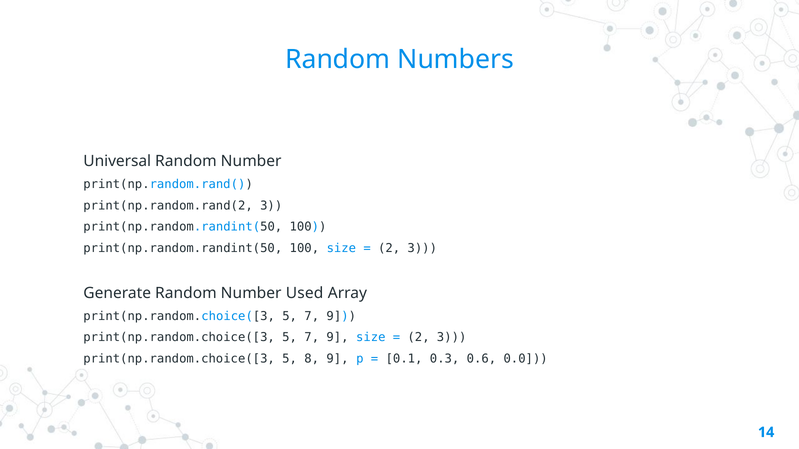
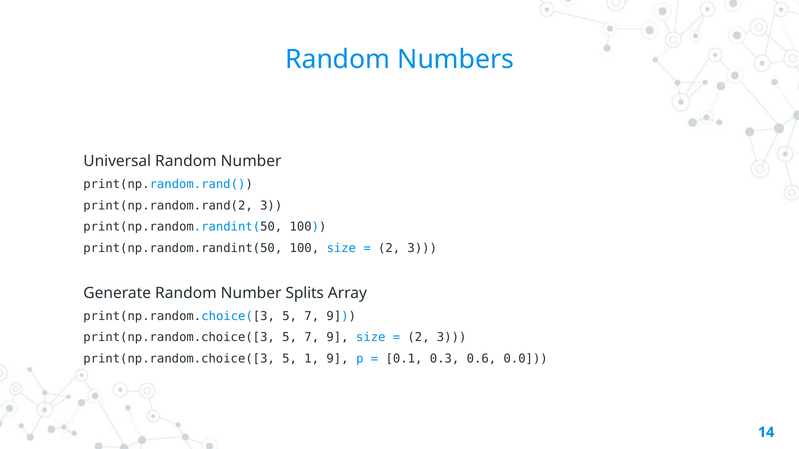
Used: Used -> Splits (305, 293)
8: 8 -> 1 (312, 359)
